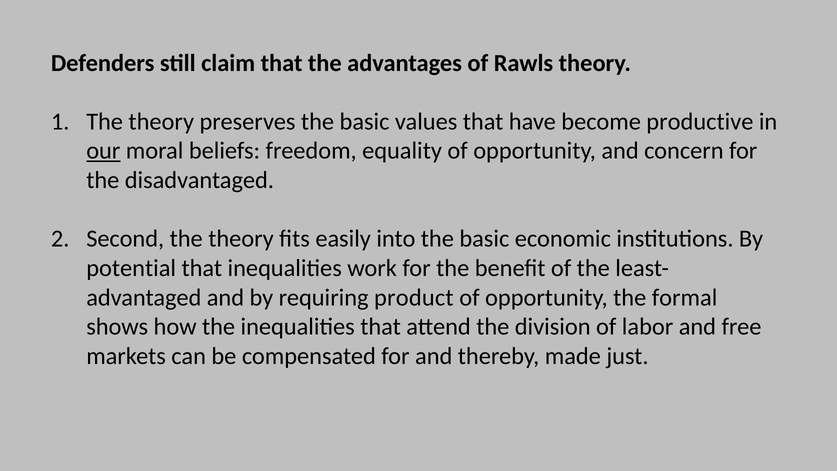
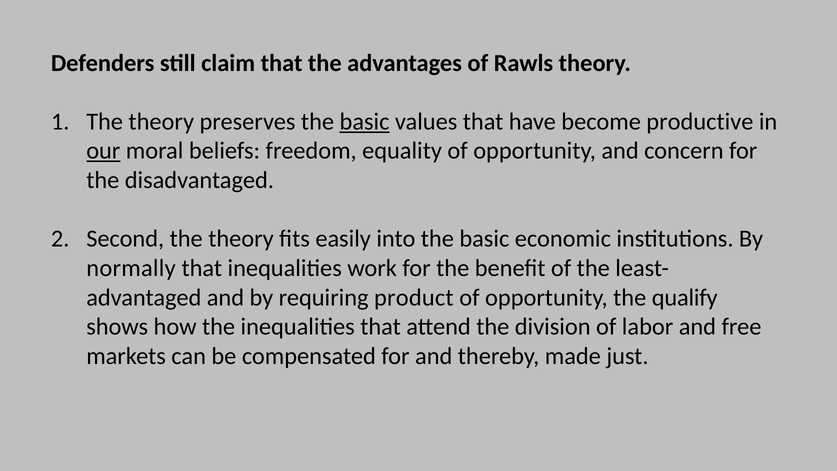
basic underline: none -> present (365, 122)
potential: potential -> normally (131, 268)
formal: formal -> qualify (685, 297)
